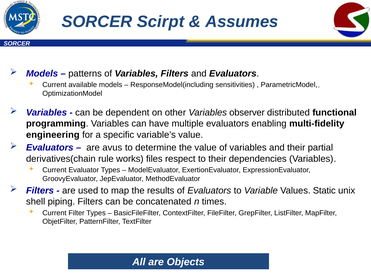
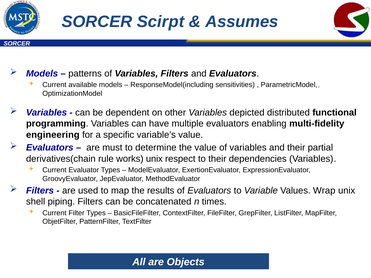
observer: observer -> depicted (247, 113)
avus: avus -> must (112, 148)
works files: files -> unix (154, 159)
Static: Static -> Wrap (324, 191)
